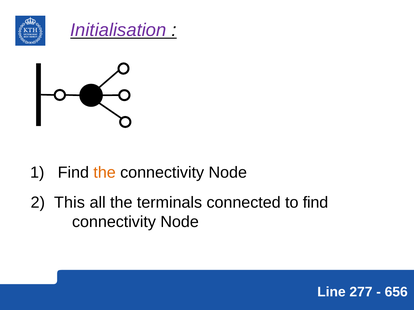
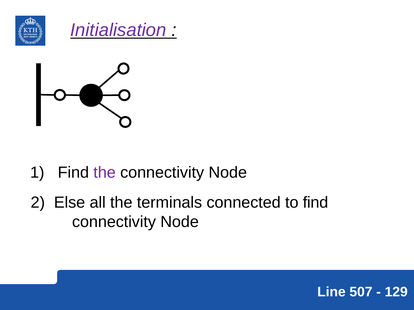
the colour: orange -> purple (105, 173)
This: This -> Else (70, 203)
277: 277 -> 507 (361, 292)
656: 656 -> 129 (396, 292)
